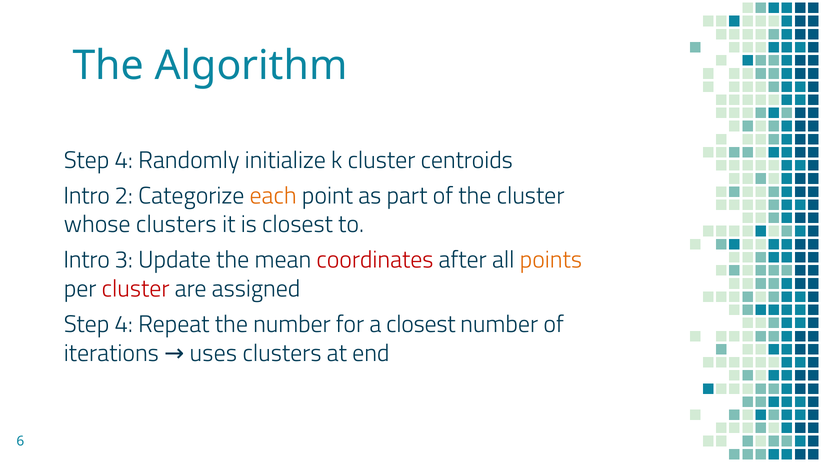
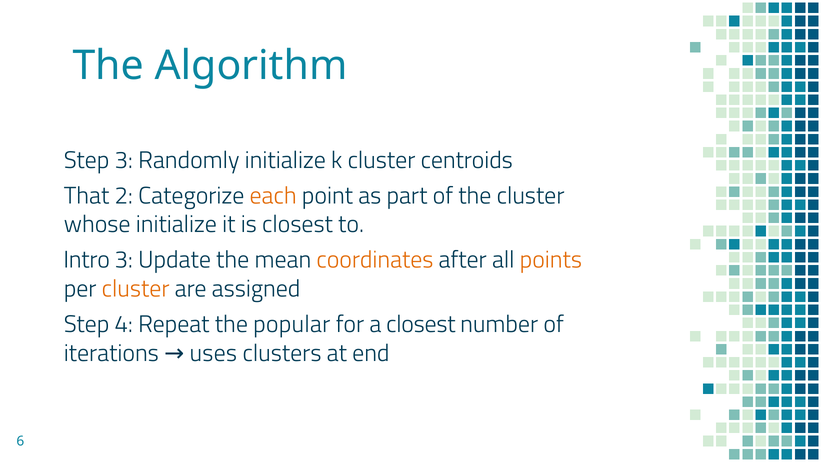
4: 4 -> 3 (124, 160)
Intro: Intro -> That (87, 196)
whose clusters: clusters -> initialize (176, 224)
coordinates colour: red -> orange (375, 260)
cluster colour: red -> orange (136, 289)
the number: number -> popular (292, 324)
